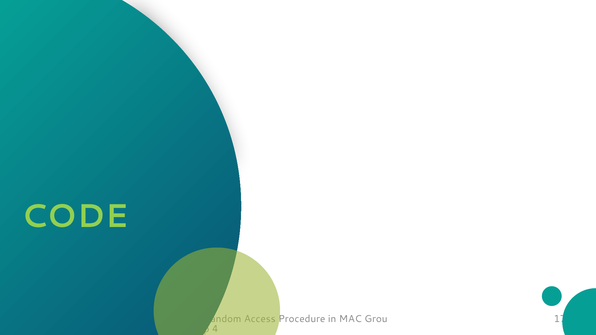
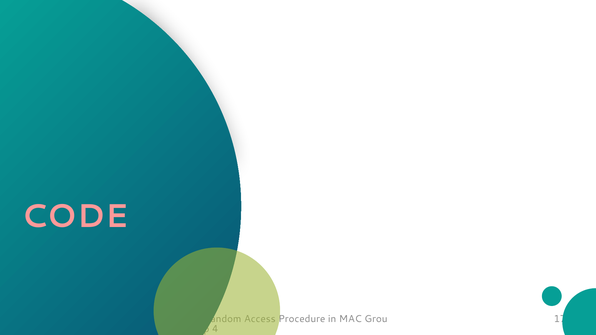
CODE colour: light green -> pink (75, 216)
